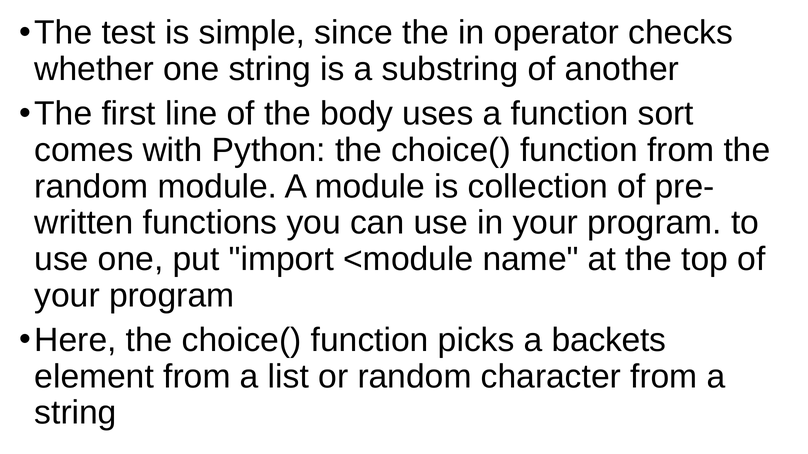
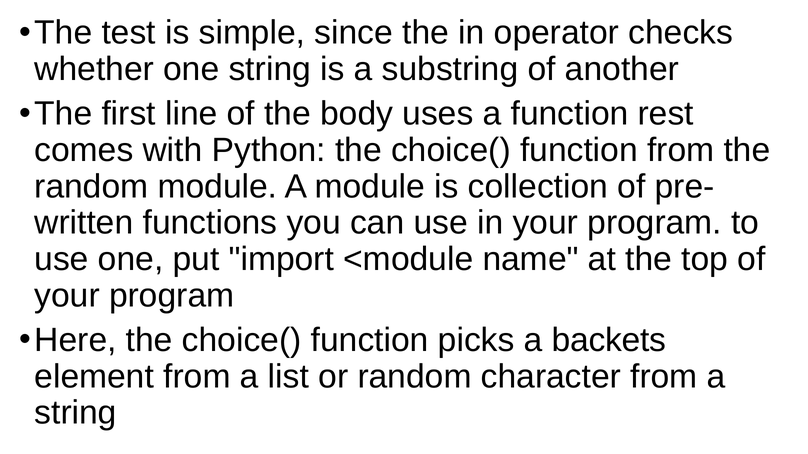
sort: sort -> rest (666, 114)
